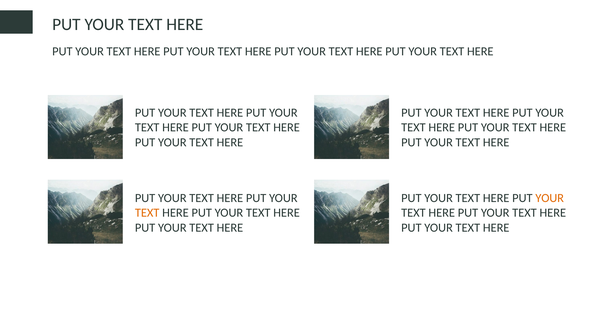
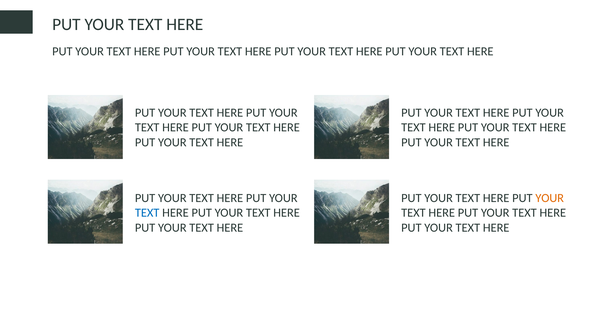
TEXT colour: orange -> blue (147, 213)
